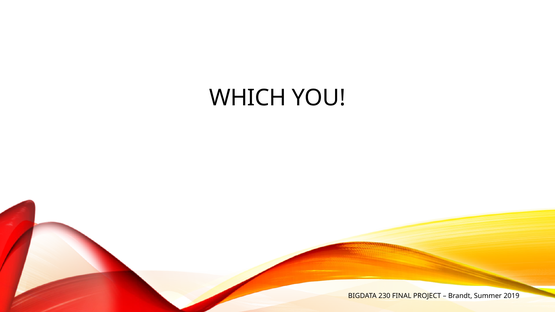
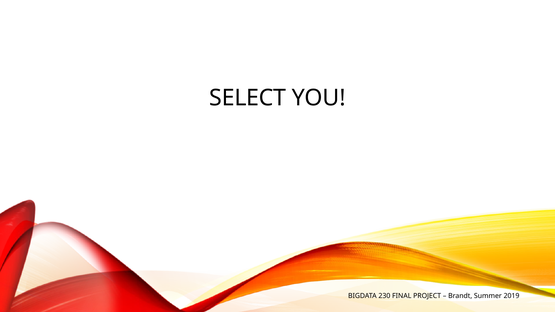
WHICH: WHICH -> SELECT (248, 98)
